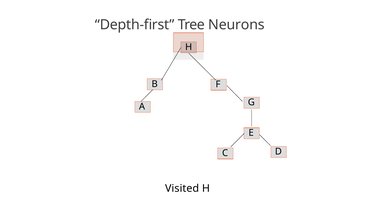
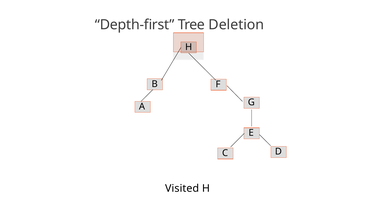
Neurons: Neurons -> Deletion (236, 25)
